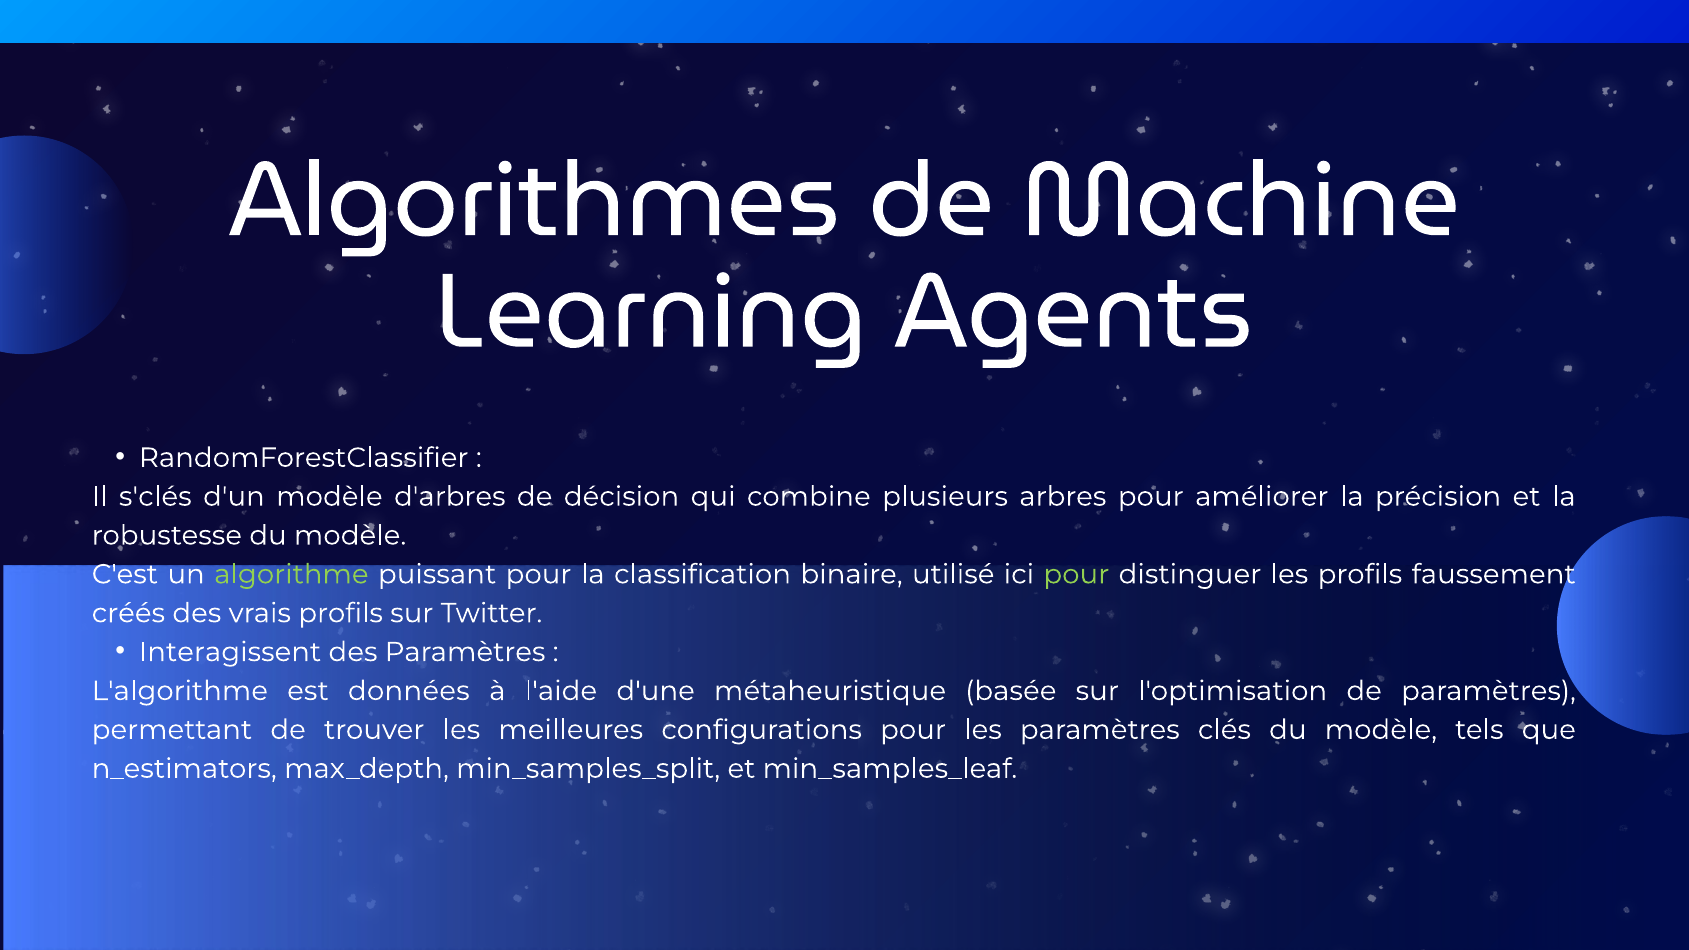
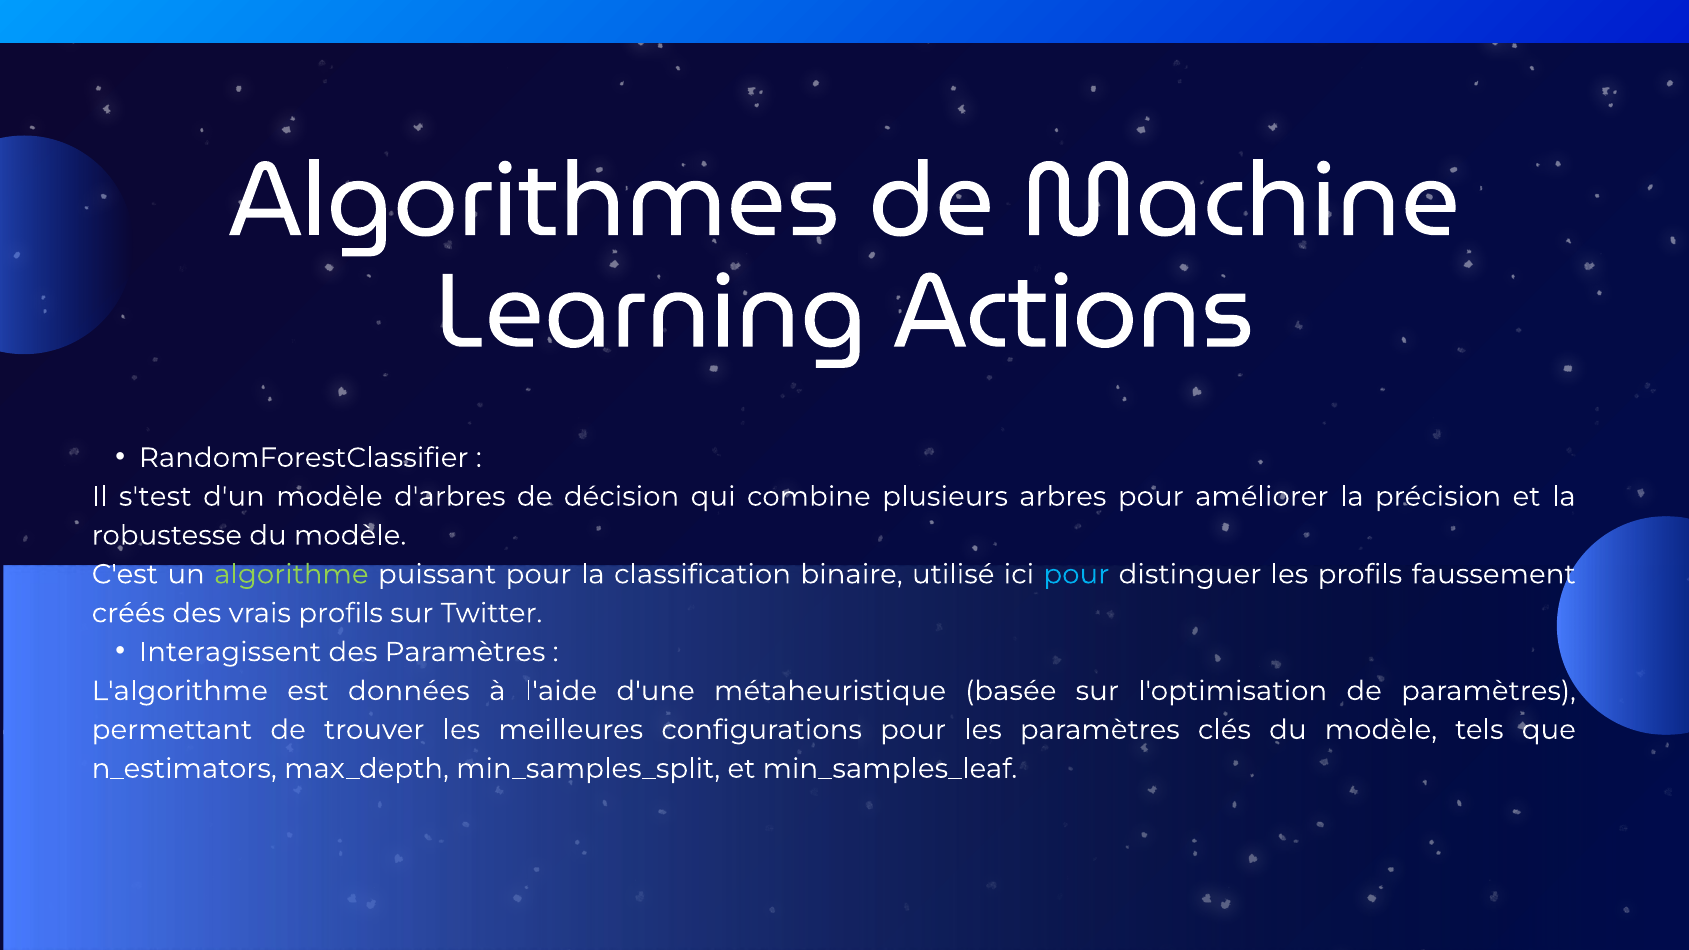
Agents: Agents -> Actions (1074, 312)
s'clés: s'clés -> s'test (155, 497)
pour colour: light green -> light blue (1076, 574)
